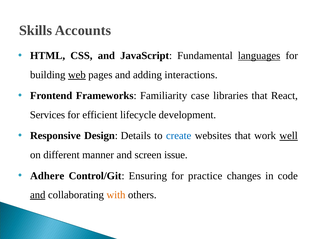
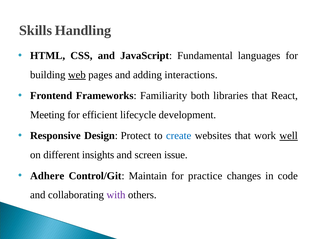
Accounts: Accounts -> Handling (83, 30)
languages underline: present -> none (259, 56)
case: case -> both (200, 96)
Services: Services -> Meeting (47, 115)
Details: Details -> Protect (136, 135)
manner: manner -> insights (98, 155)
Ensuring: Ensuring -> Maintain (148, 175)
and underline: present -> none (38, 194)
with colour: orange -> purple (116, 194)
